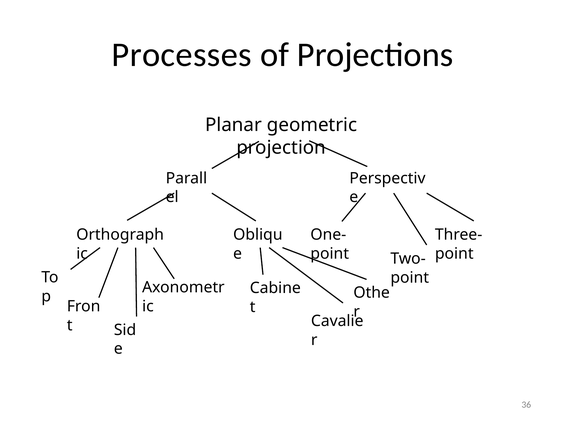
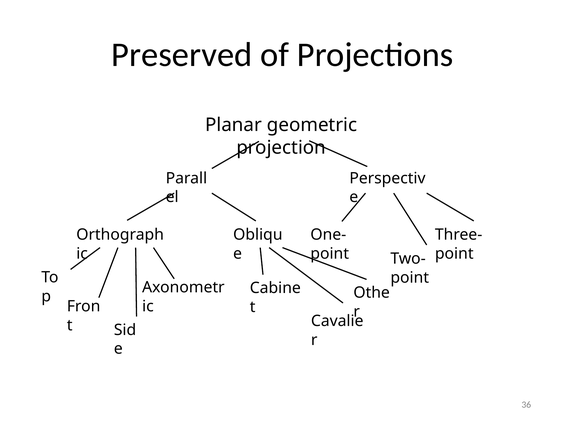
Processes: Processes -> Preserved (182, 55)
